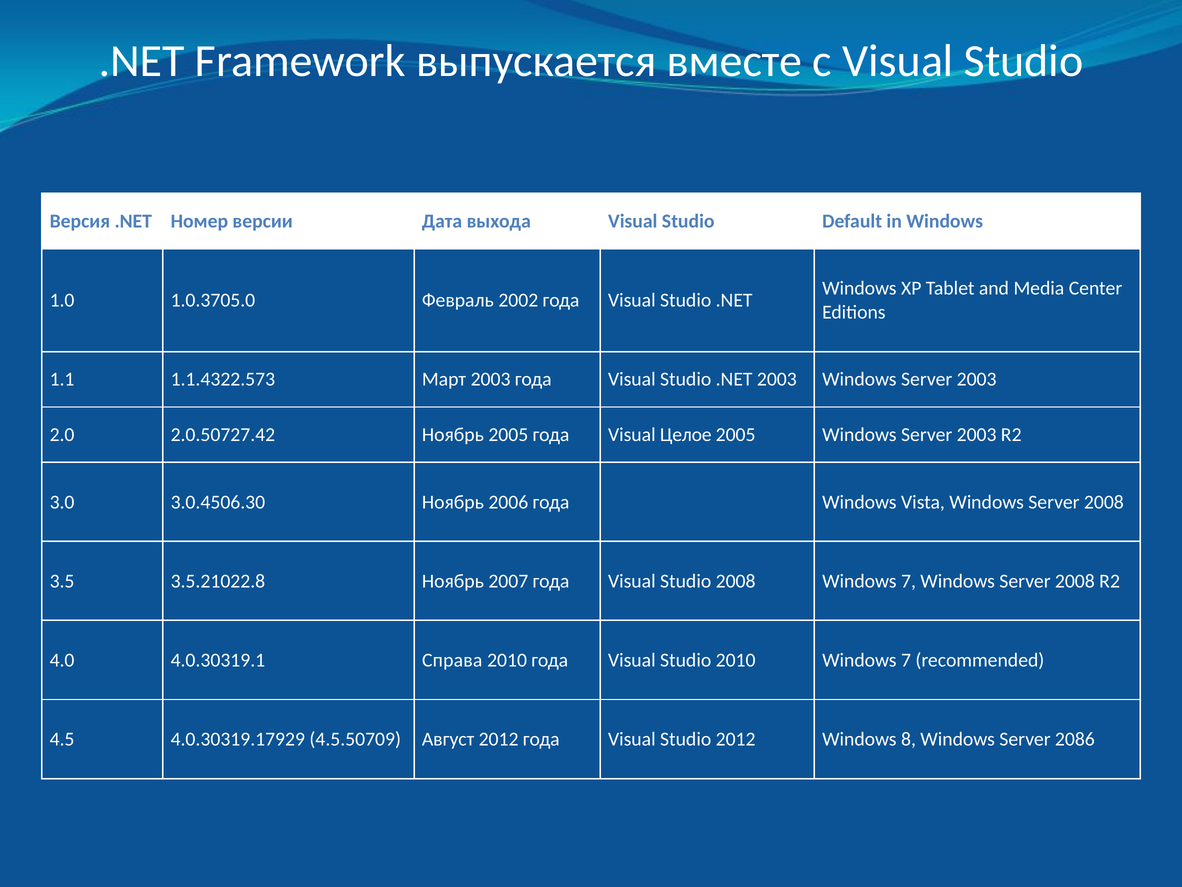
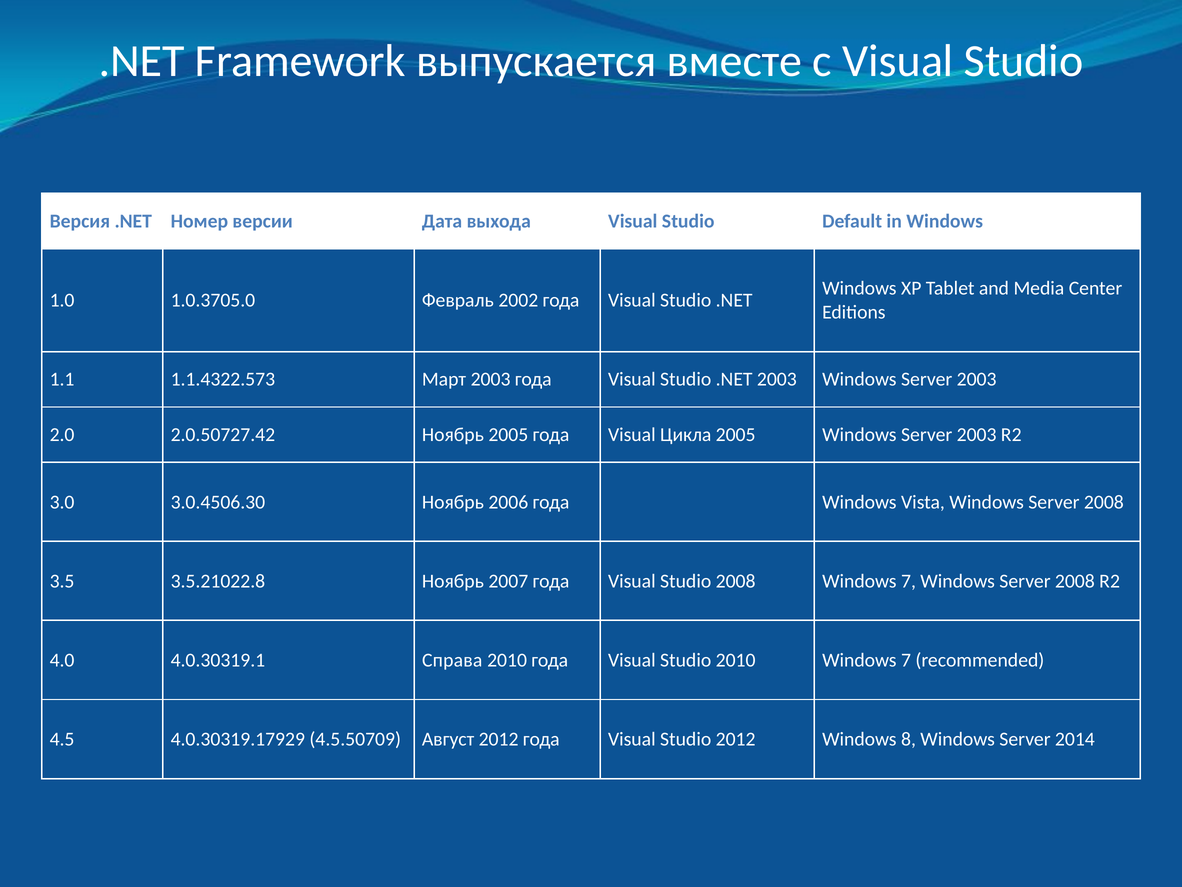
Целое: Целое -> Цикла (686, 435)
2086: 2086 -> 2014 (1075, 739)
